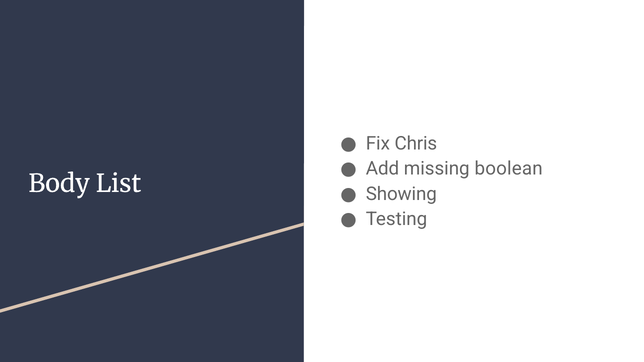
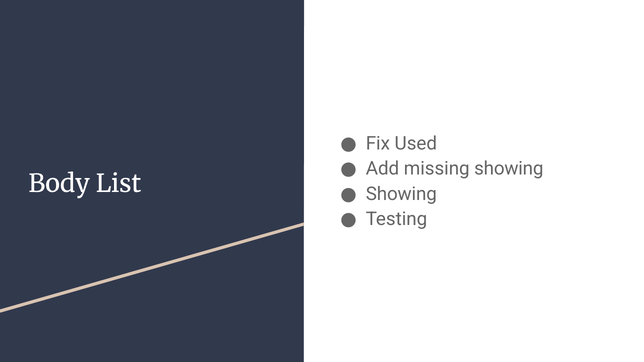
Chris: Chris -> Used (416, 143)
missing boolean: boolean -> showing (509, 169)
